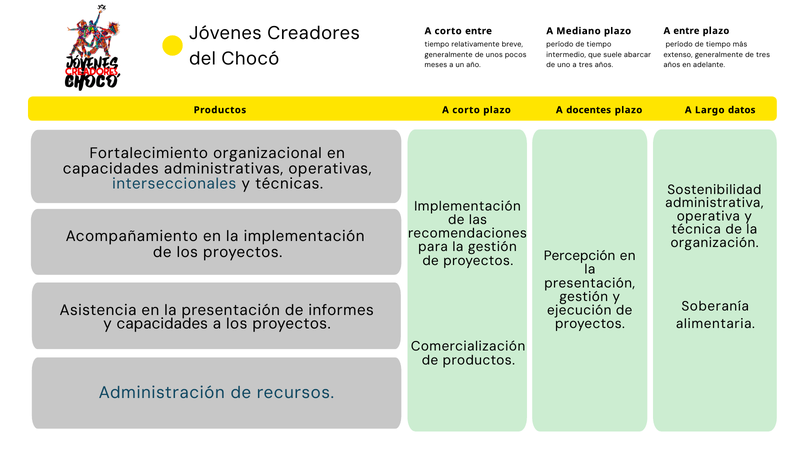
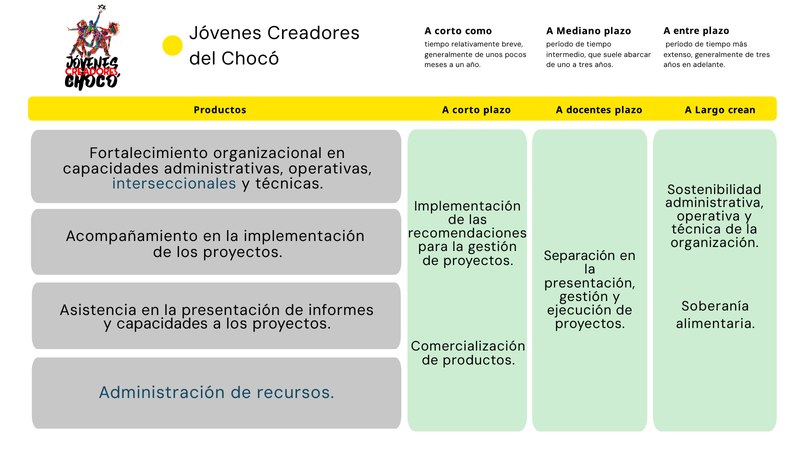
corto entre: entre -> como (479, 31)
datos: datos -> crean (742, 110)
Percepción: Percepción -> Separación (580, 256)
